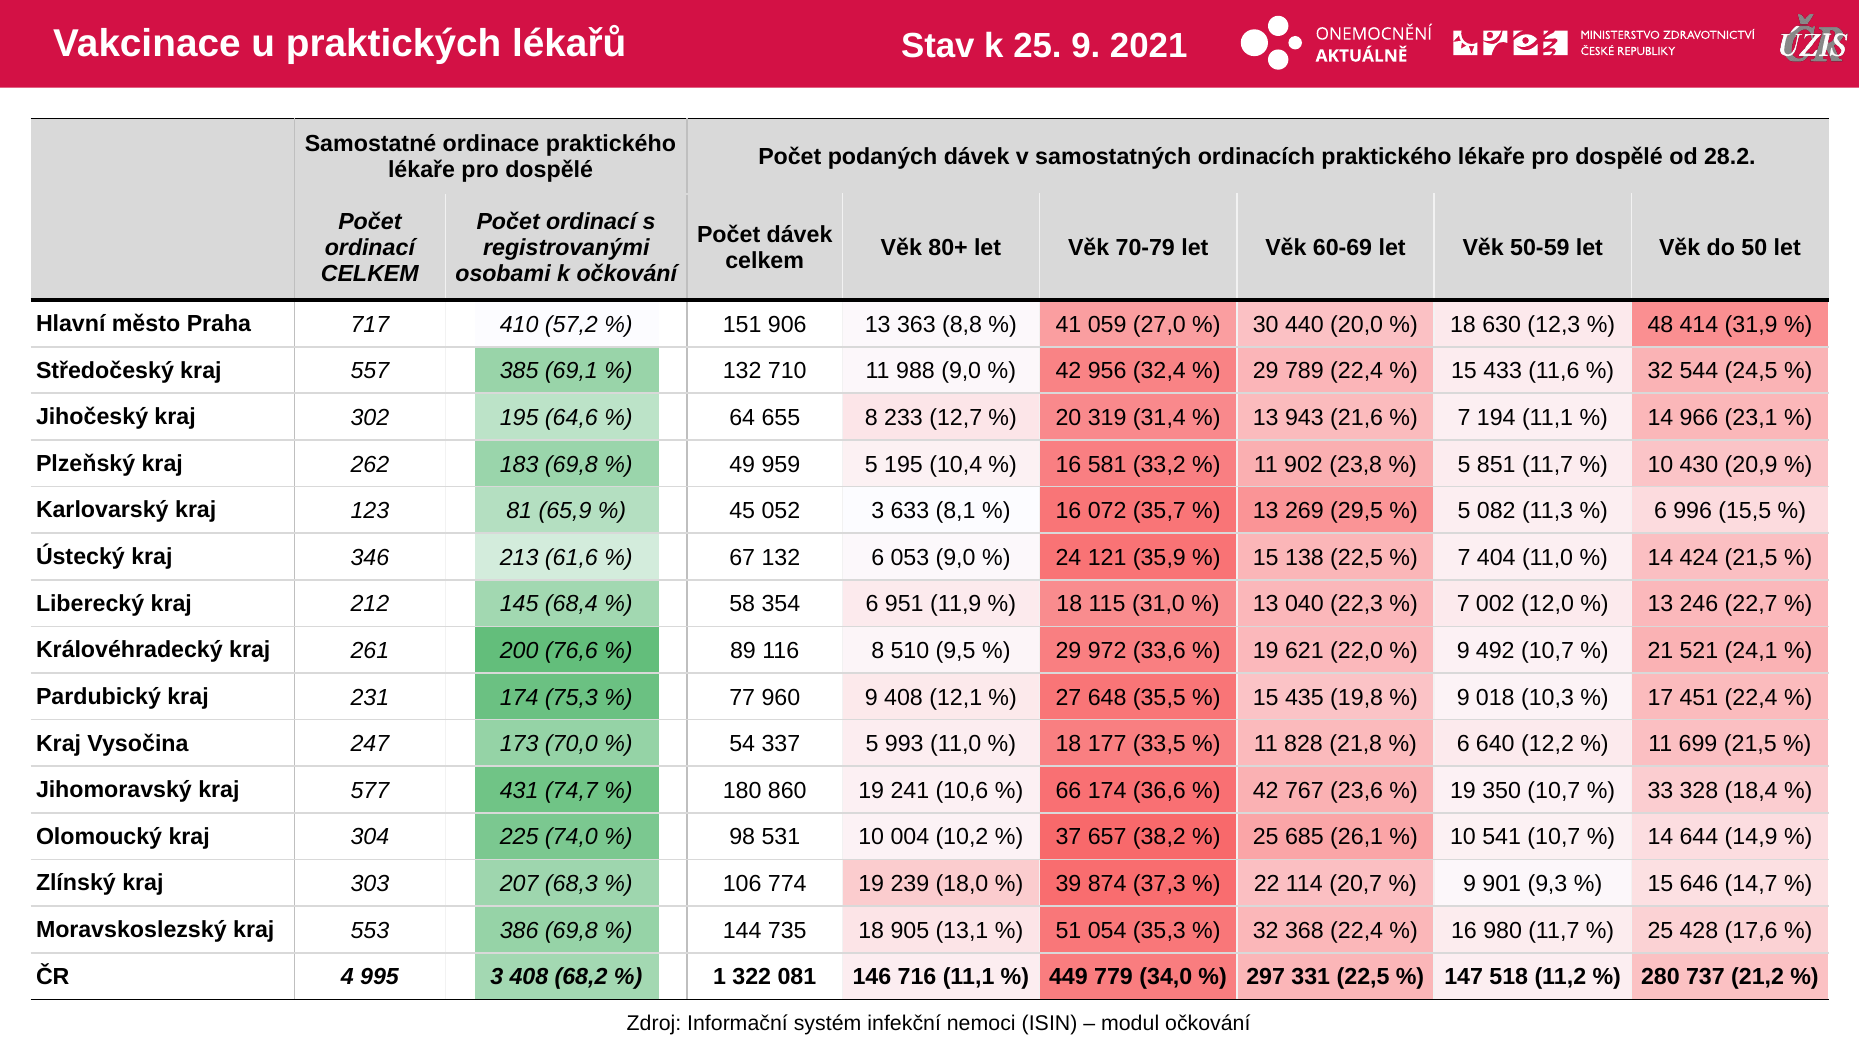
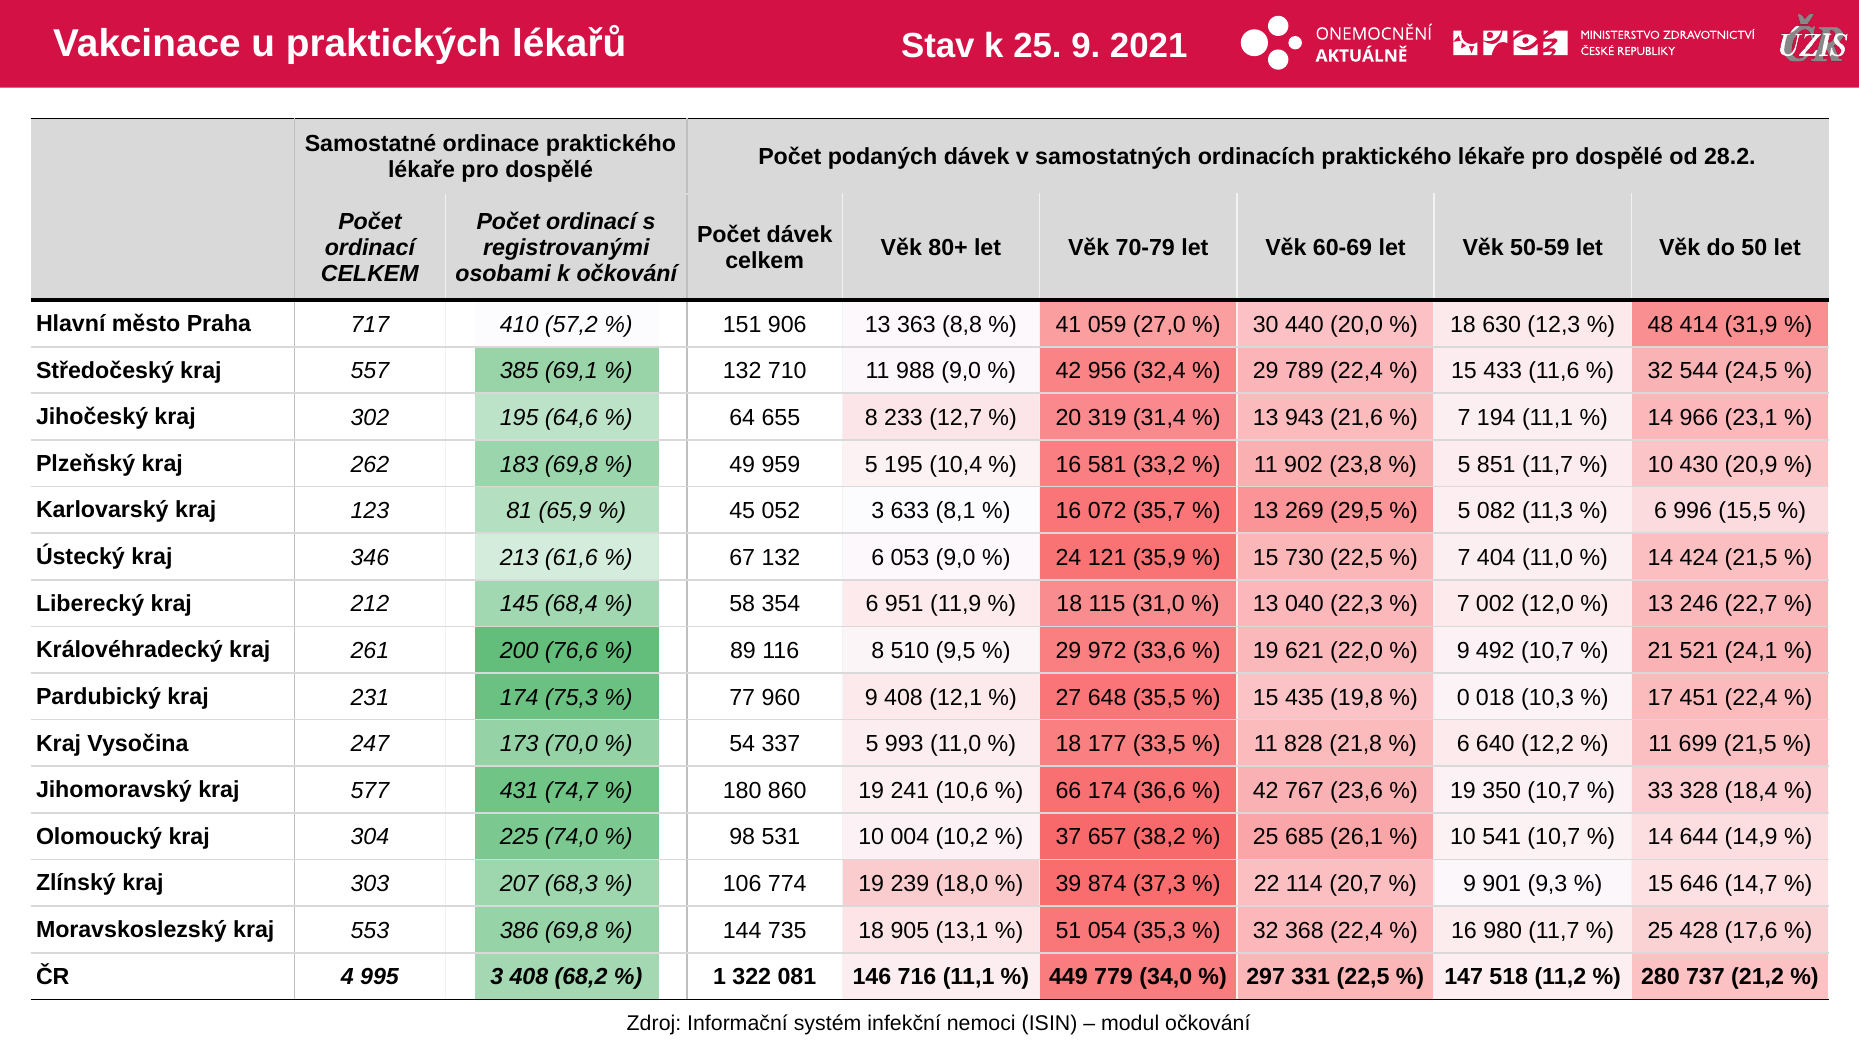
138: 138 -> 730 (1304, 557)
9: 9 -> 0 (1463, 697)
